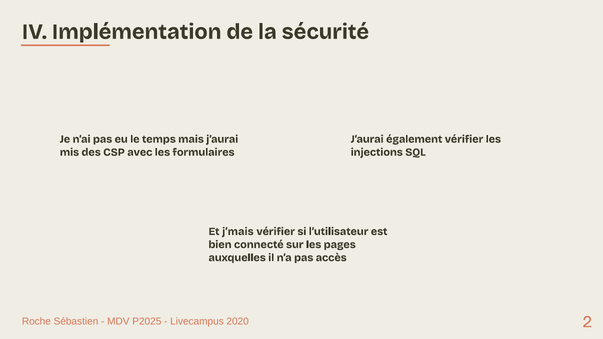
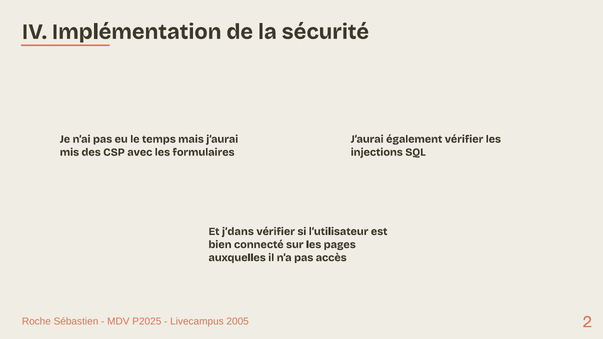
j’mais: j’mais -> j’dans (238, 232)
2020: 2020 -> 2005 (238, 321)
